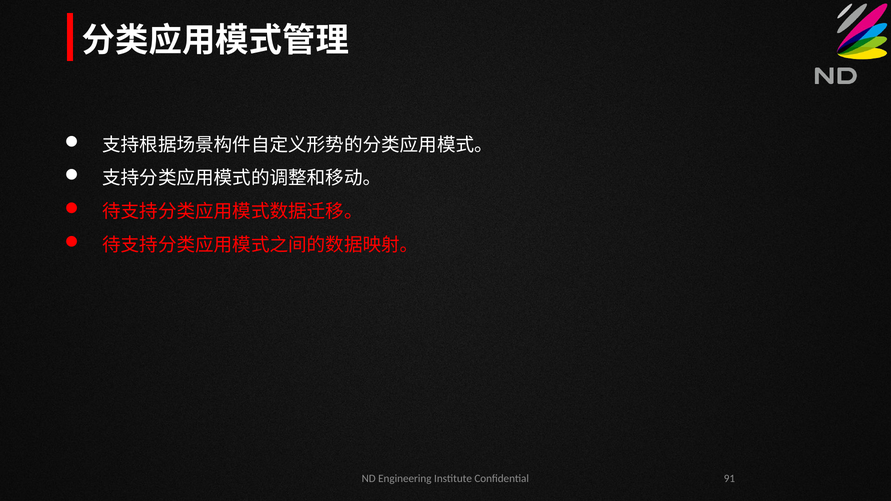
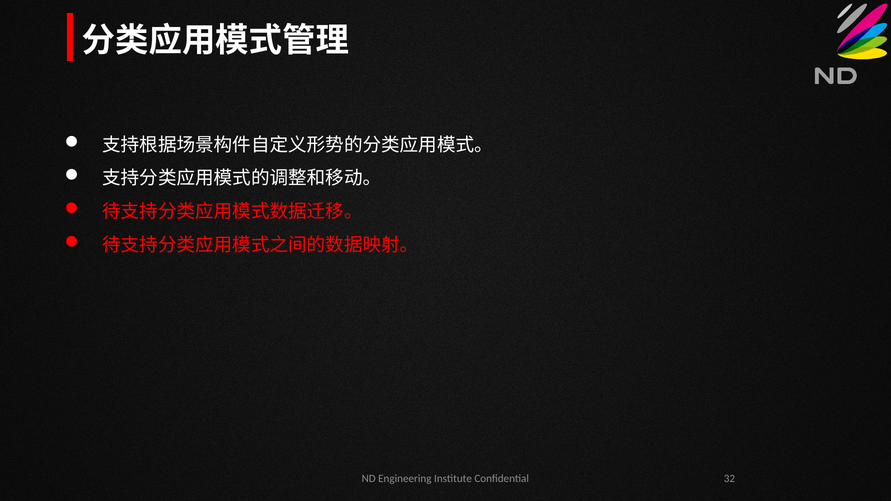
91: 91 -> 32 (729, 479)
